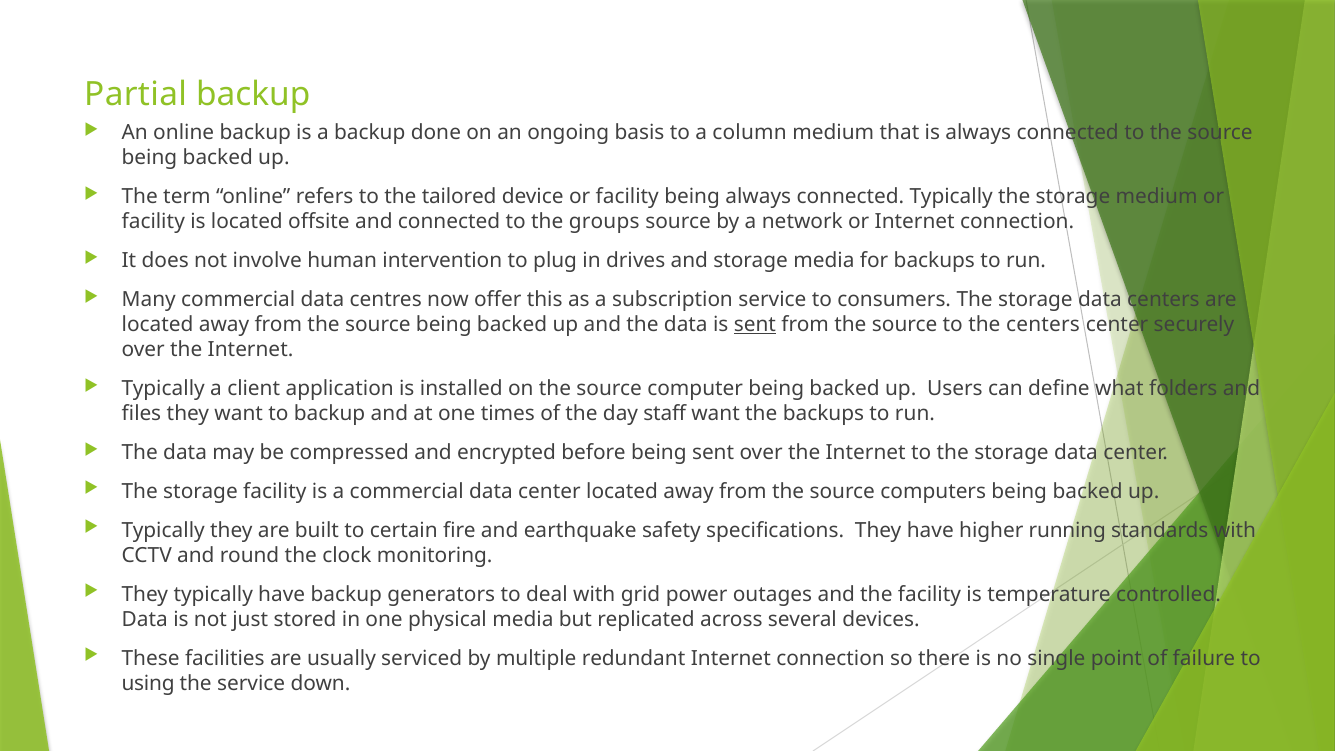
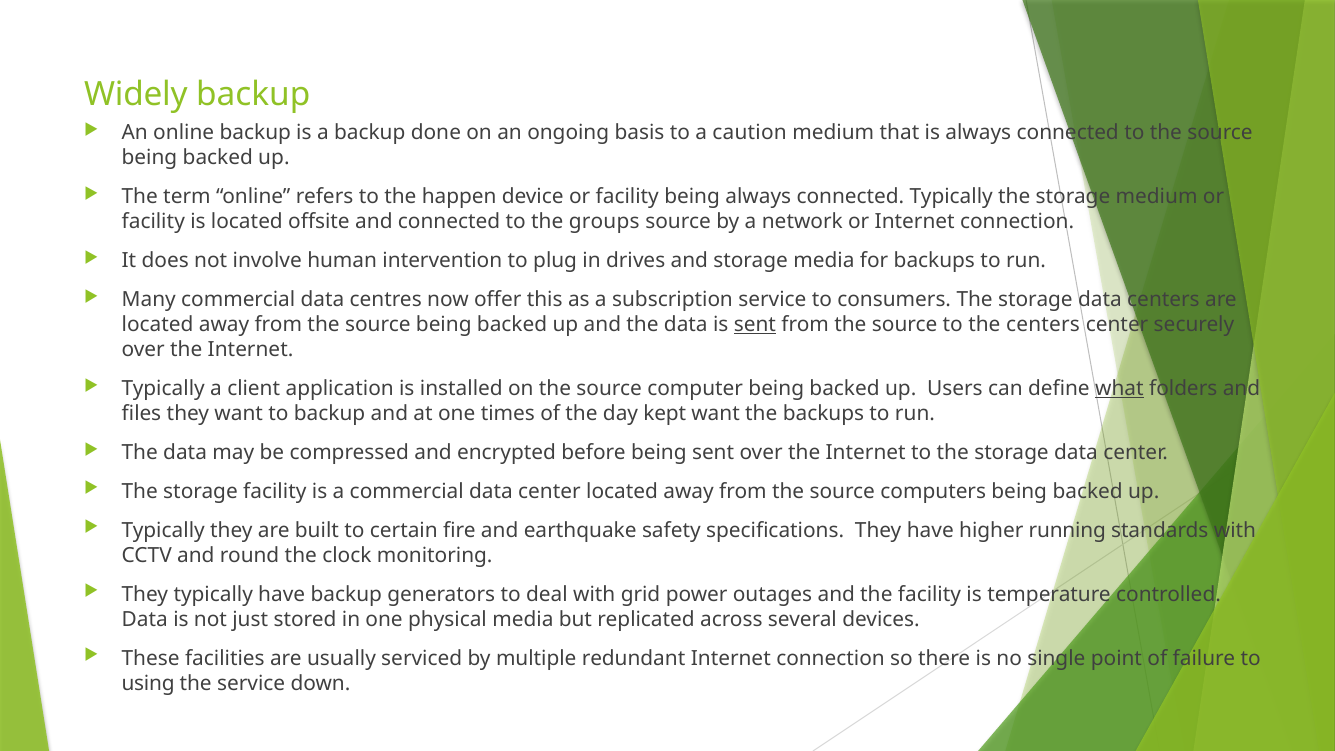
Partial: Partial -> Widely (136, 94)
column: column -> caution (750, 133)
tailored: tailored -> happen (459, 197)
what underline: none -> present (1119, 389)
staff: staff -> kept (665, 414)
